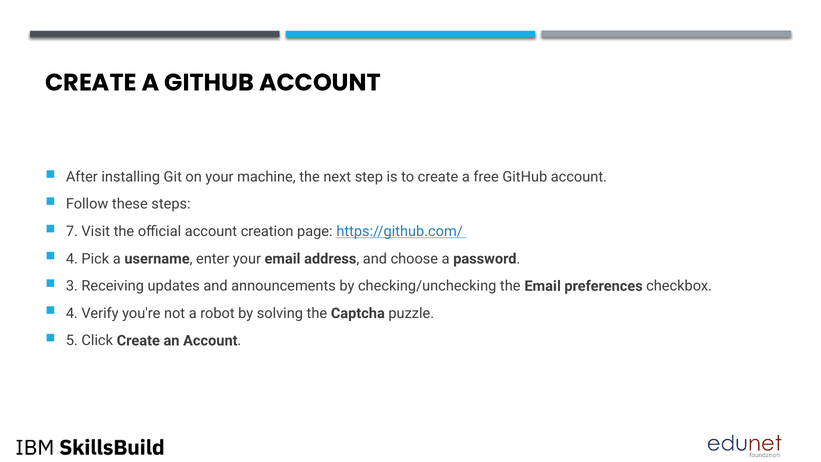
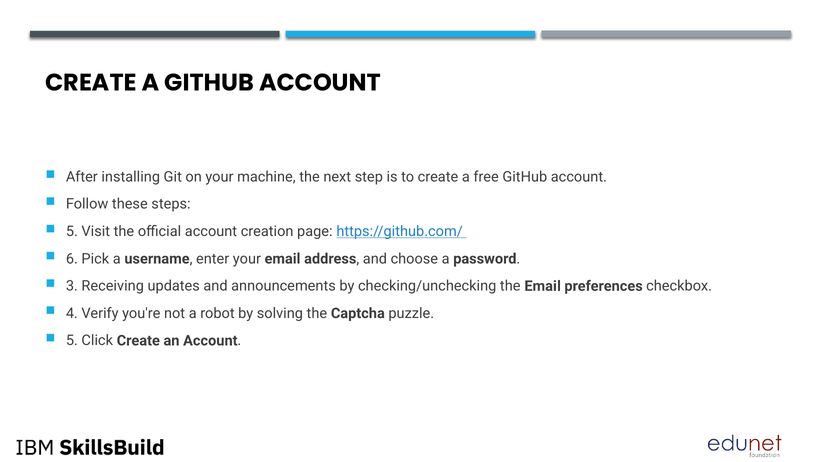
7: 7 -> 5 (72, 231)
4: 4 -> 6 (72, 259)
